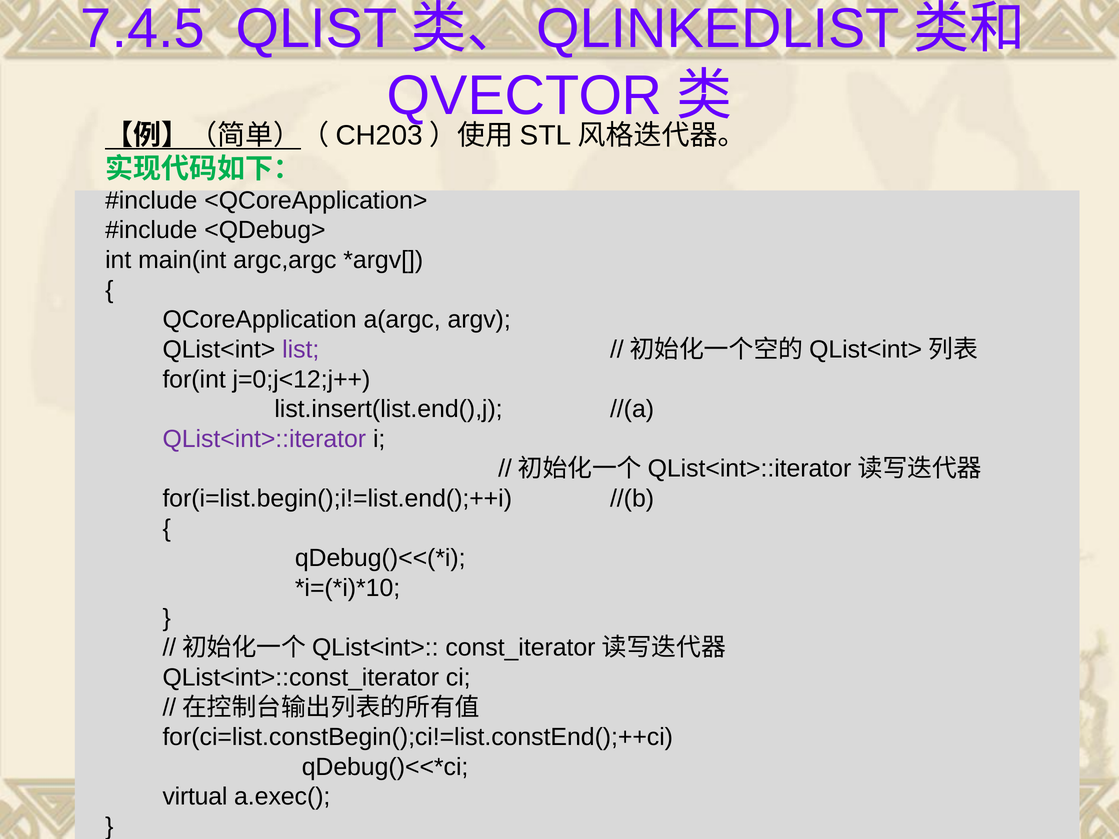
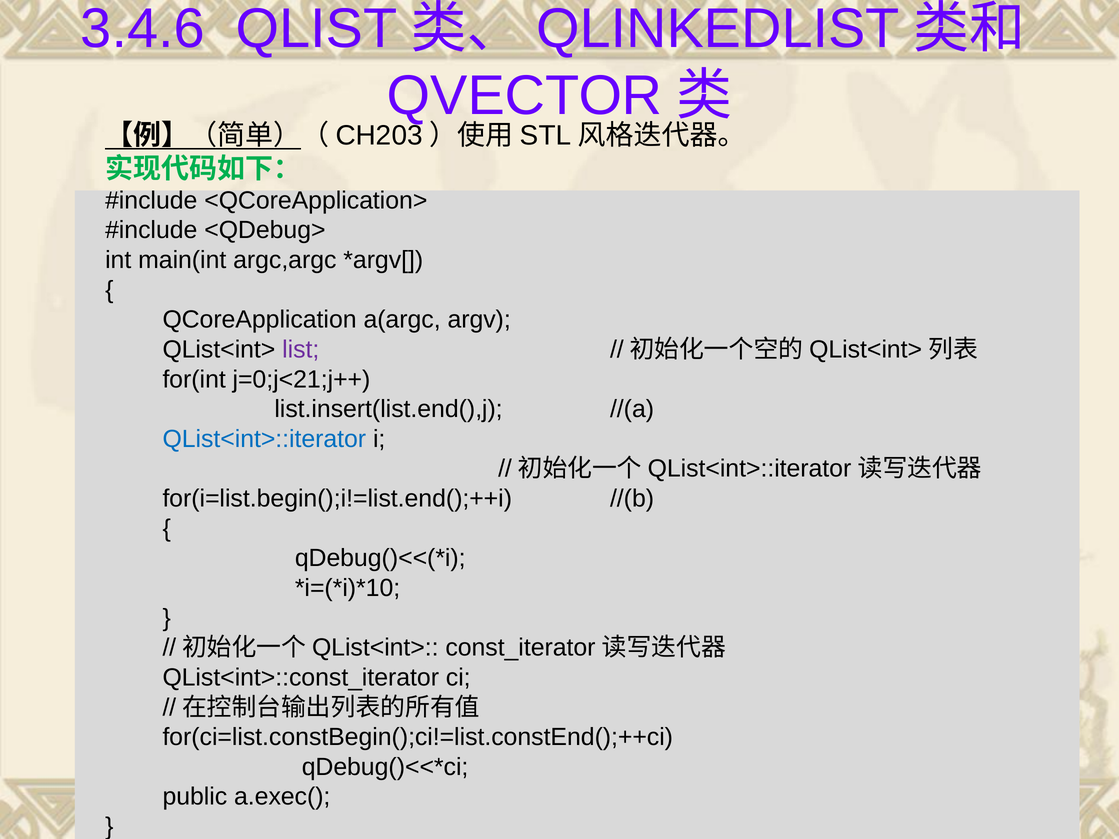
7.4.5: 7.4.5 -> 3.4.6 (143, 29)
j=0;j<12;j++: j=0;j<12;j++ -> j=0;j<21;j++ (301, 379)
QList<int>::iterator colour: purple -> blue (264, 439)
virtual: virtual -> public (195, 797)
